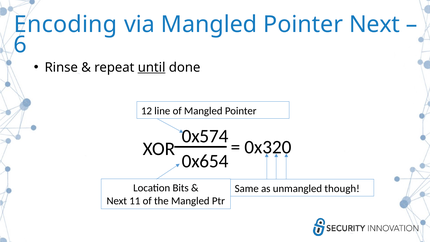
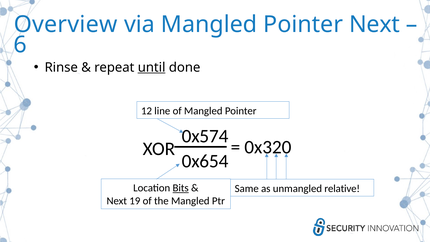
Encoding: Encoding -> Overview (66, 25)
Bits underline: none -> present (181, 188)
though: though -> relative (342, 188)
11: 11 -> 19 (135, 201)
